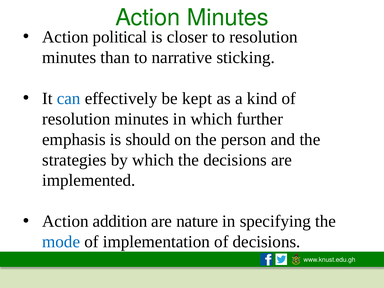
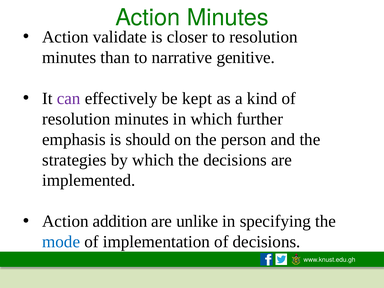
political: political -> validate (120, 37)
sticking: sticking -> genitive (246, 57)
can colour: blue -> purple (69, 98)
nature: nature -> unlike (197, 221)
